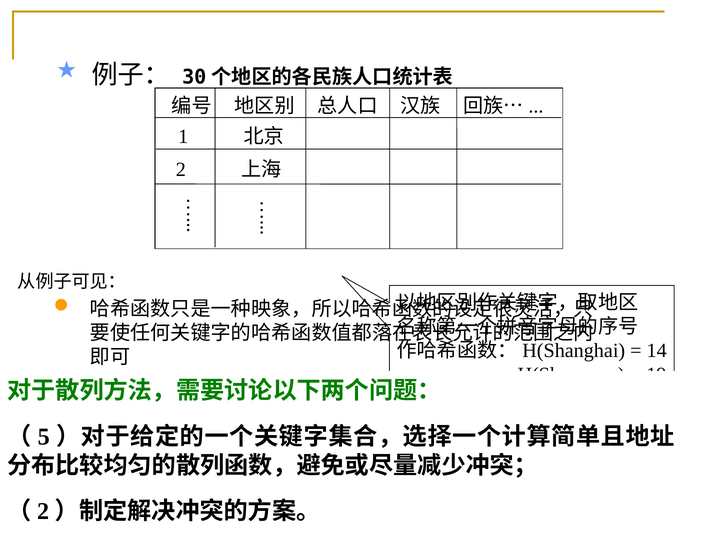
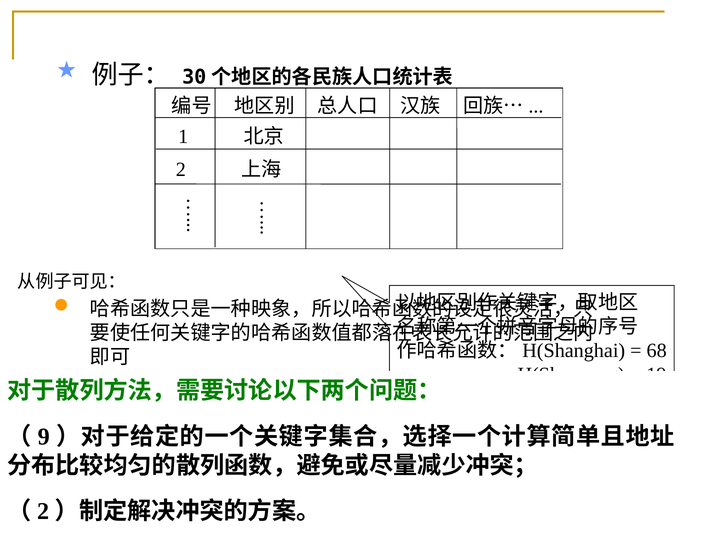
14: 14 -> 68 (657, 351)
5: 5 -> 9 (44, 437)
